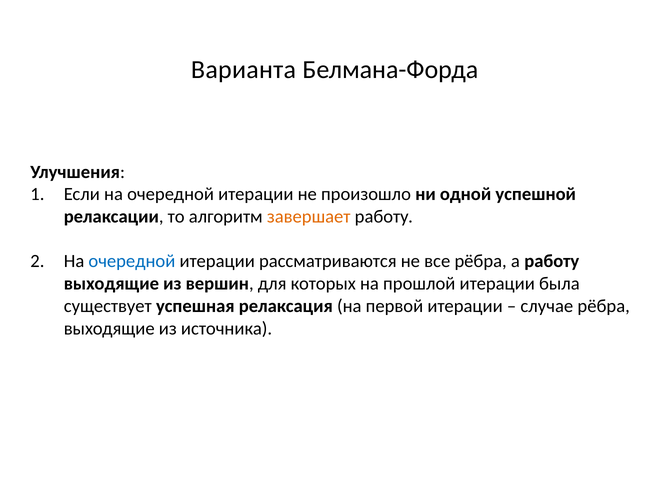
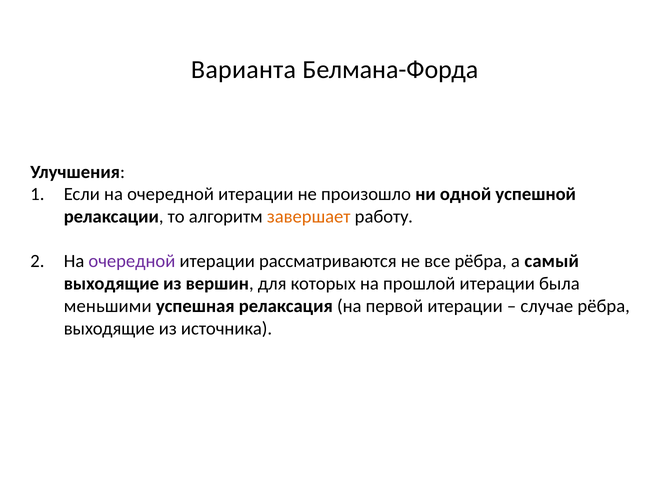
очередной colour: blue -> purple (132, 261)
а работу: работу -> самый (552, 261)
существует: существует -> меньшими (108, 306)
